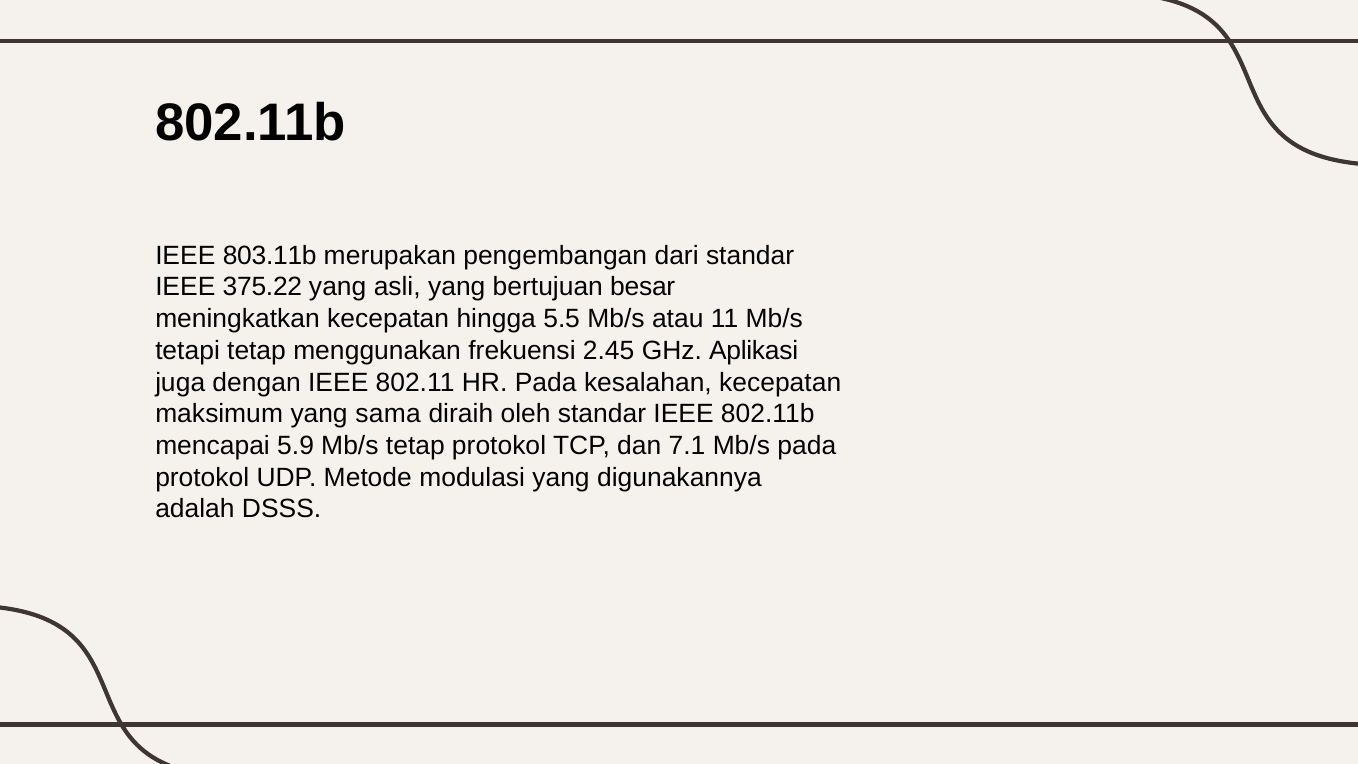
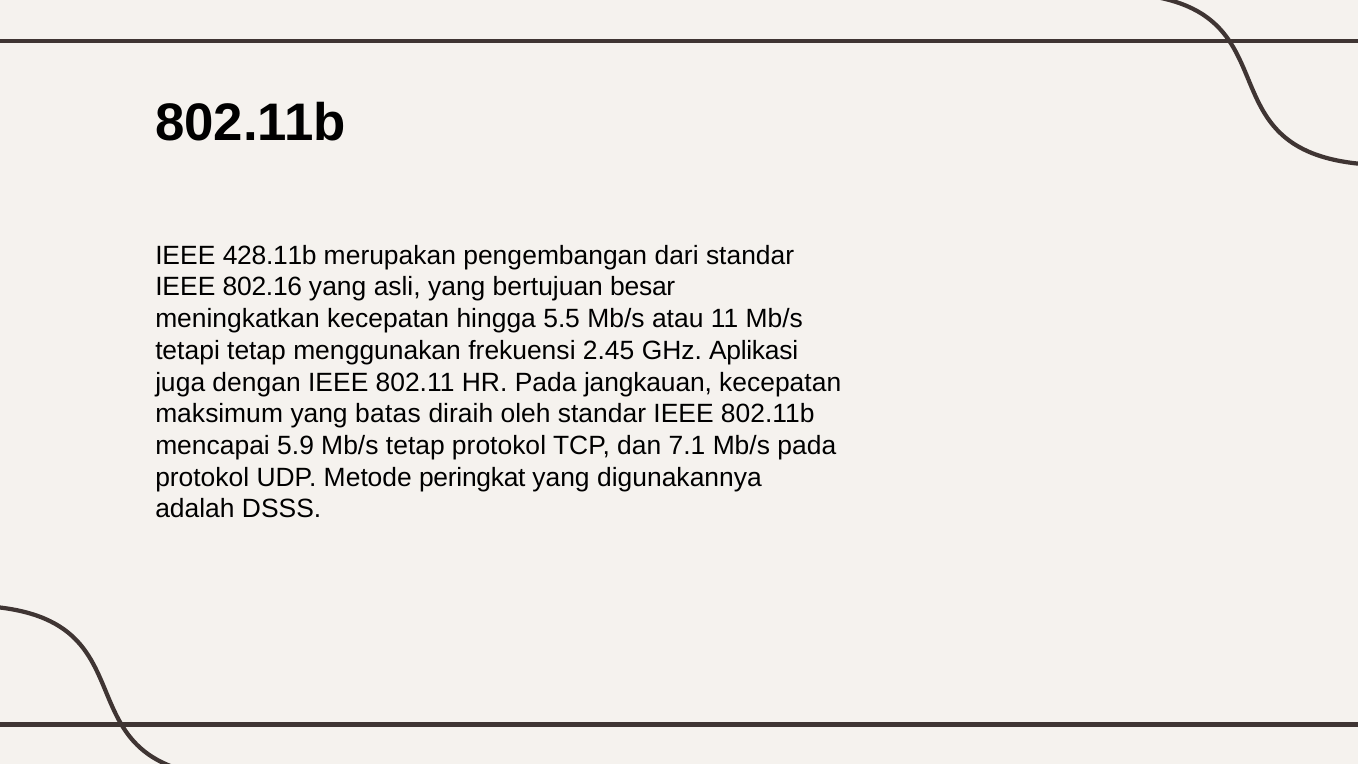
803.11b: 803.11b -> 428.11b (270, 255)
375.22: 375.22 -> 802.16 (262, 287)
kesalahan: kesalahan -> jangkauan (648, 382)
sama: sama -> batas (388, 414)
modulasi: modulasi -> peringkat (472, 477)
